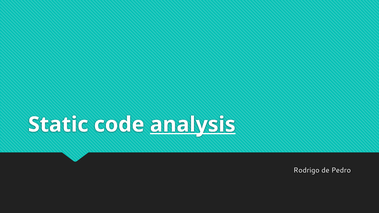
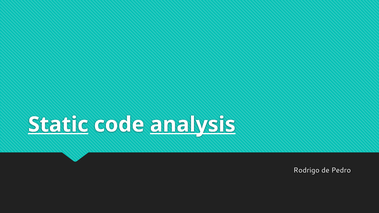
Static underline: none -> present (58, 125)
